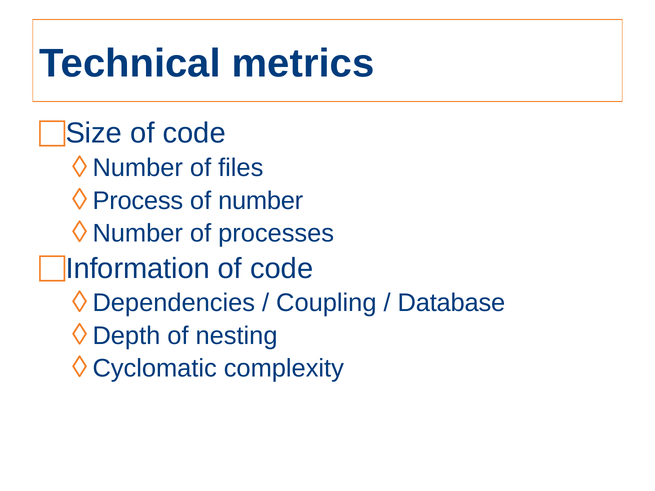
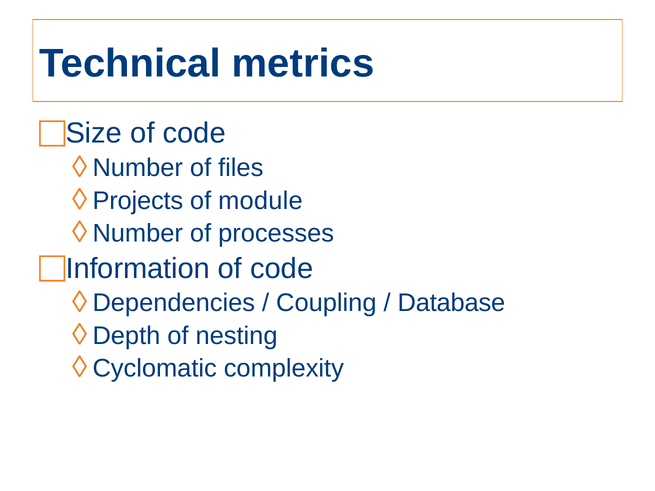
Process: Process -> Projects (138, 201)
of number: number -> module (260, 201)
